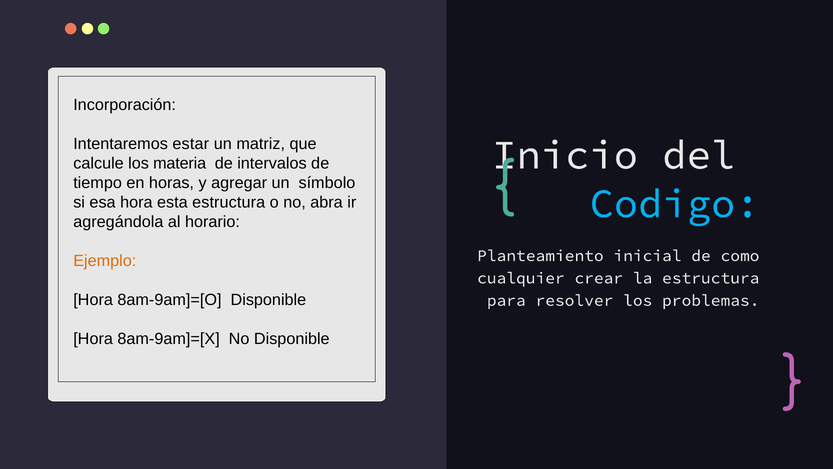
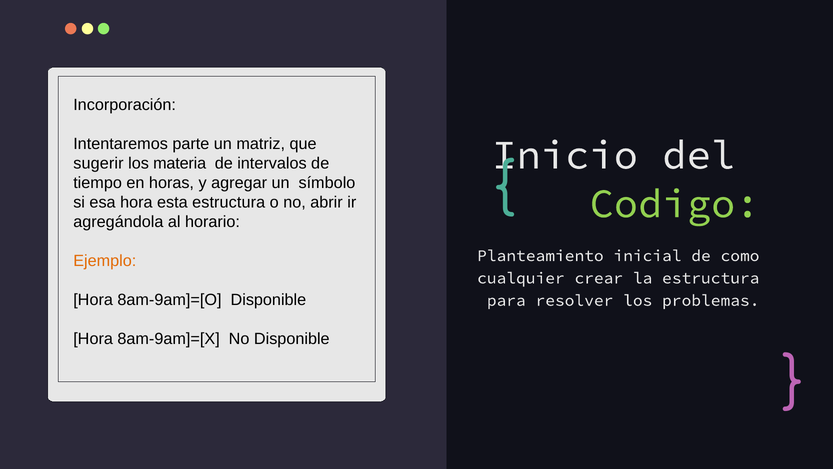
estar: estar -> parte (191, 144)
calcule: calcule -> sugerir (98, 163)
abra: abra -> abrir (327, 202)
Codigo colour: light blue -> light green (675, 204)
